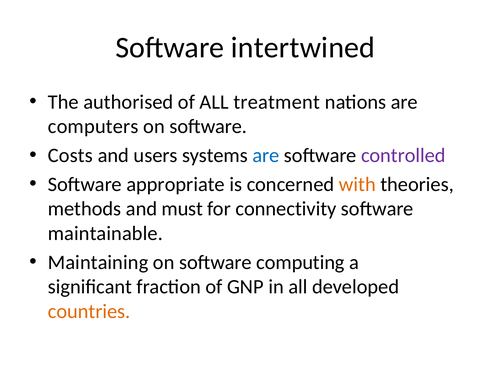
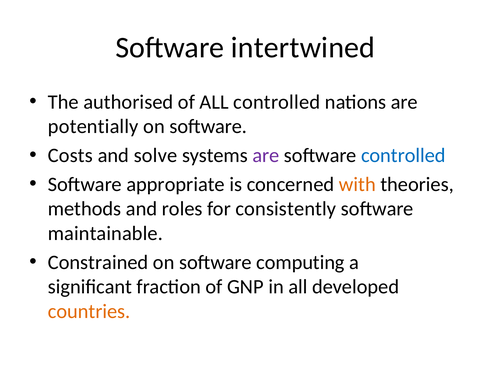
ALL treatment: treatment -> controlled (277, 102)
computers: computers -> potentially (93, 127)
users: users -> solve (156, 156)
are colour: blue -> purple (266, 156)
controlled colour: purple -> blue (403, 156)
must: must -> roles (182, 209)
connectivity: connectivity -> consistently (286, 209)
Maintaining: Maintaining -> Constrained (98, 262)
